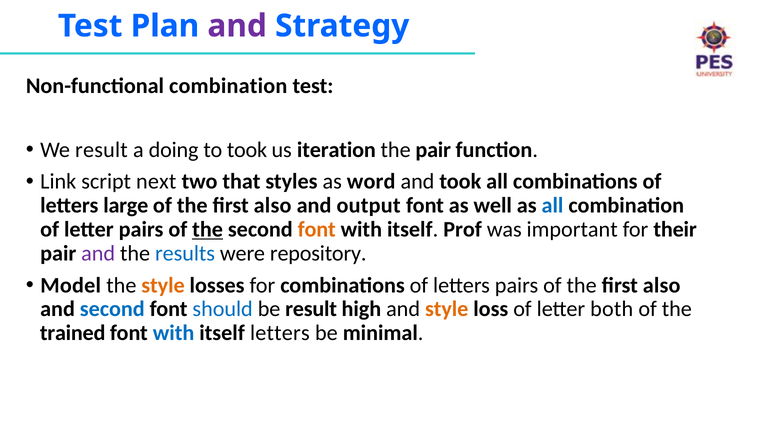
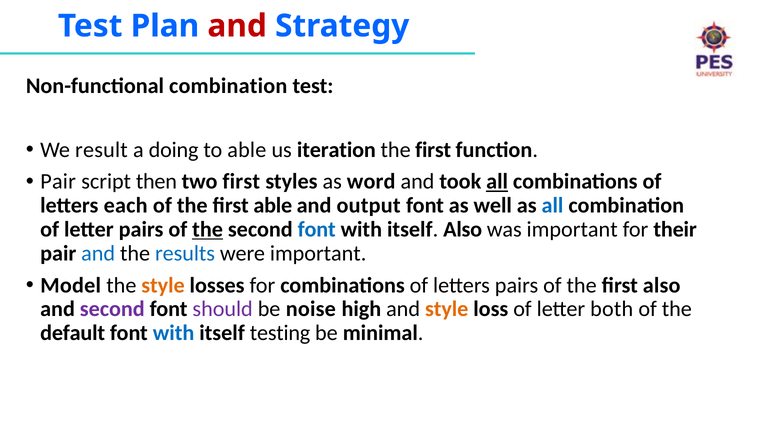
and colour: purple -> red (237, 26)
to took: took -> able (247, 150)
pair: pair -> first (433, 150)
Link: Link -> Pair (58, 181)
next: next -> then (156, 181)
two that: that -> first (241, 181)
all underline: none -> present (497, 181)
large: large -> each (126, 205)
also: also -> able (273, 205)
font colour: orange -> blue (317, 229)
itself Prof: Prof -> Also (463, 229)
and colour: purple -> blue (98, 253)
were repository: repository -> important (318, 253)
second colour: blue -> purple (112, 309)
should colour: blue -> purple (223, 309)
be result: result -> noise (311, 309)
trained: trained -> default (73, 333)
itself letters: letters -> testing (280, 333)
